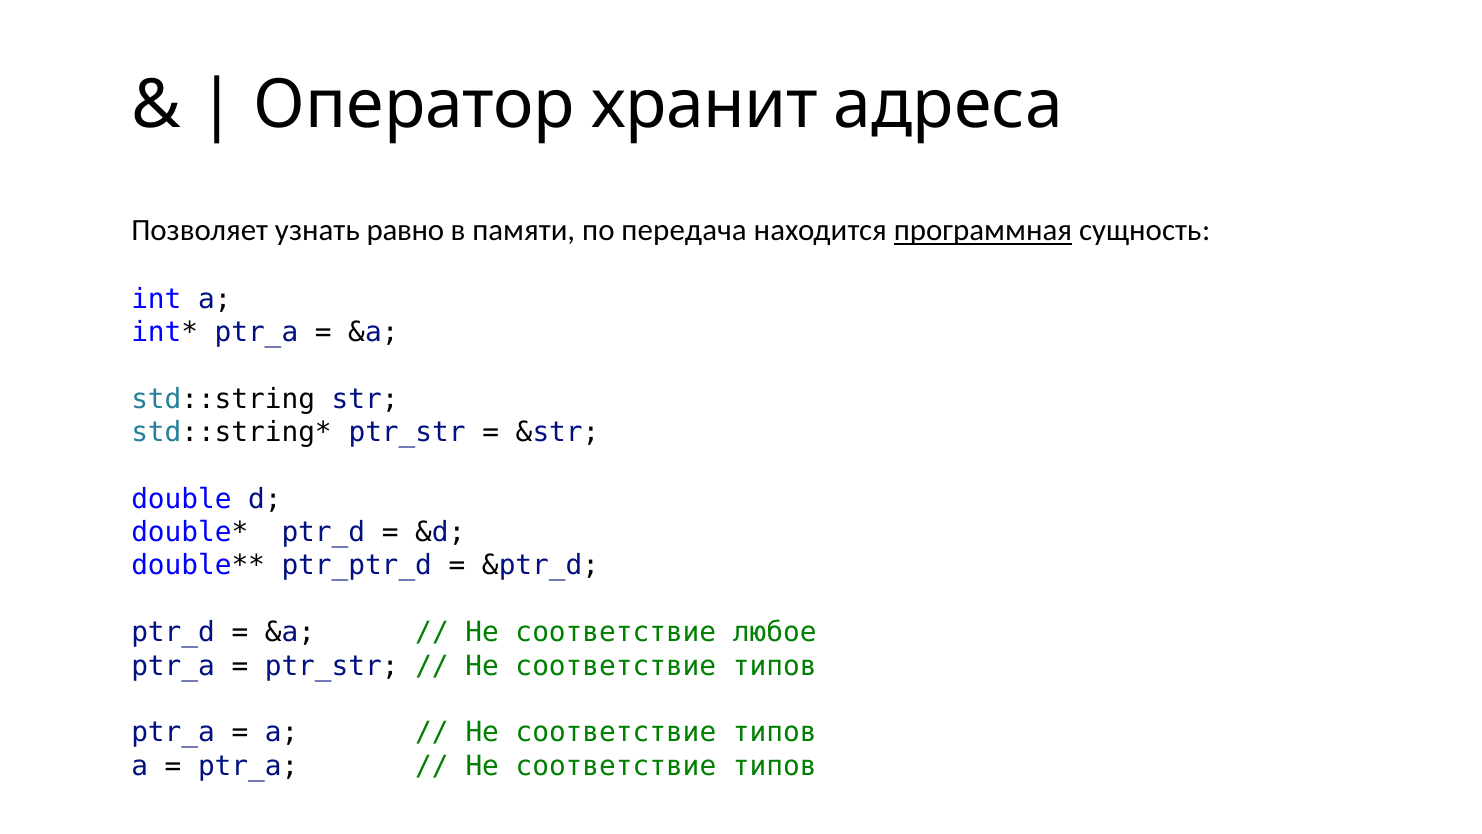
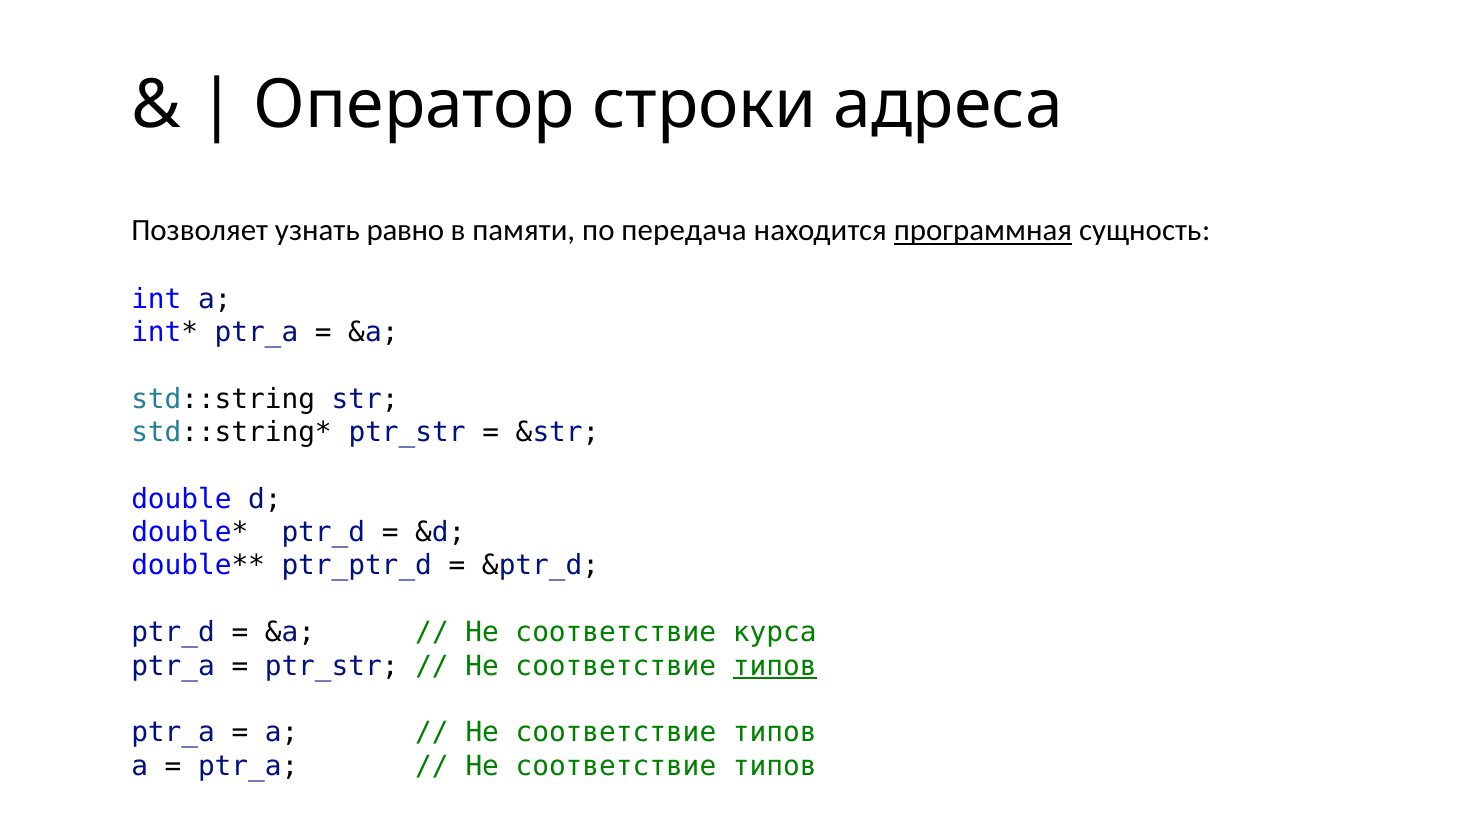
хранит: хранит -> строки (705, 105)
любое: любое -> курса (775, 632)
типов underline: none -> present (775, 666)
